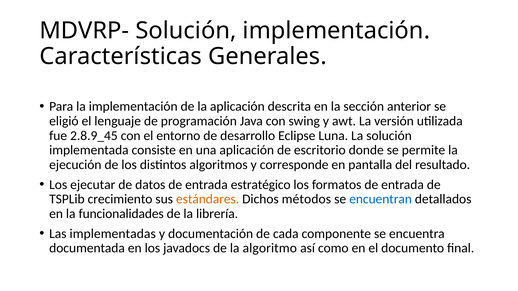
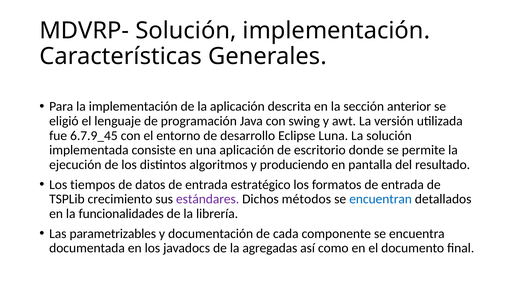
2.8.9_45: 2.8.9_45 -> 6.7.9_45 (94, 136)
corresponde: corresponde -> produciendo (294, 165)
ejecutar: ejecutar -> tiempos (93, 185)
estándares colour: orange -> purple (208, 199)
implementadas: implementadas -> parametrizables (113, 234)
algoritmo: algoritmo -> agregadas (270, 249)
